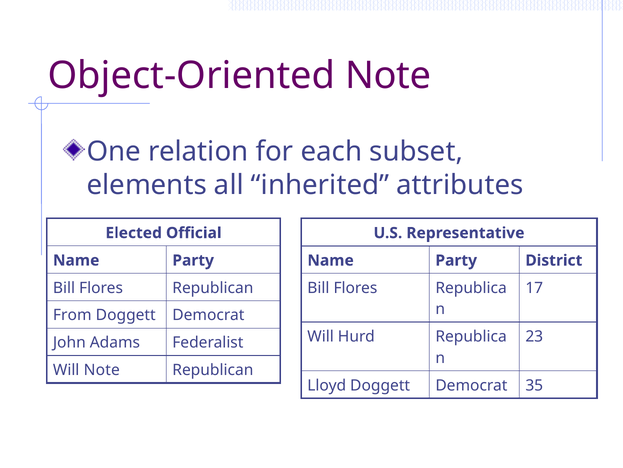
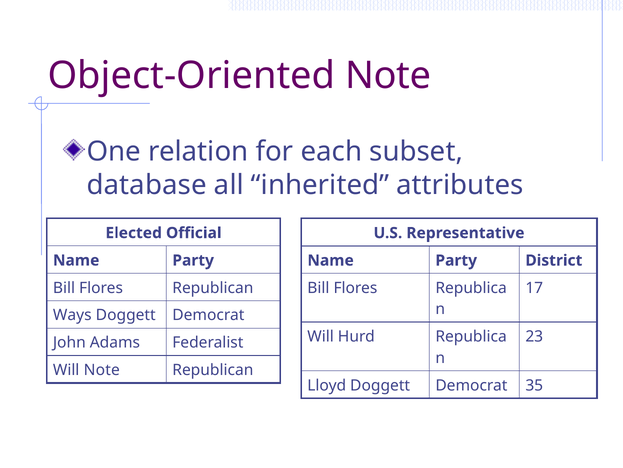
elements: elements -> database (147, 185)
From: From -> Ways (72, 315)
